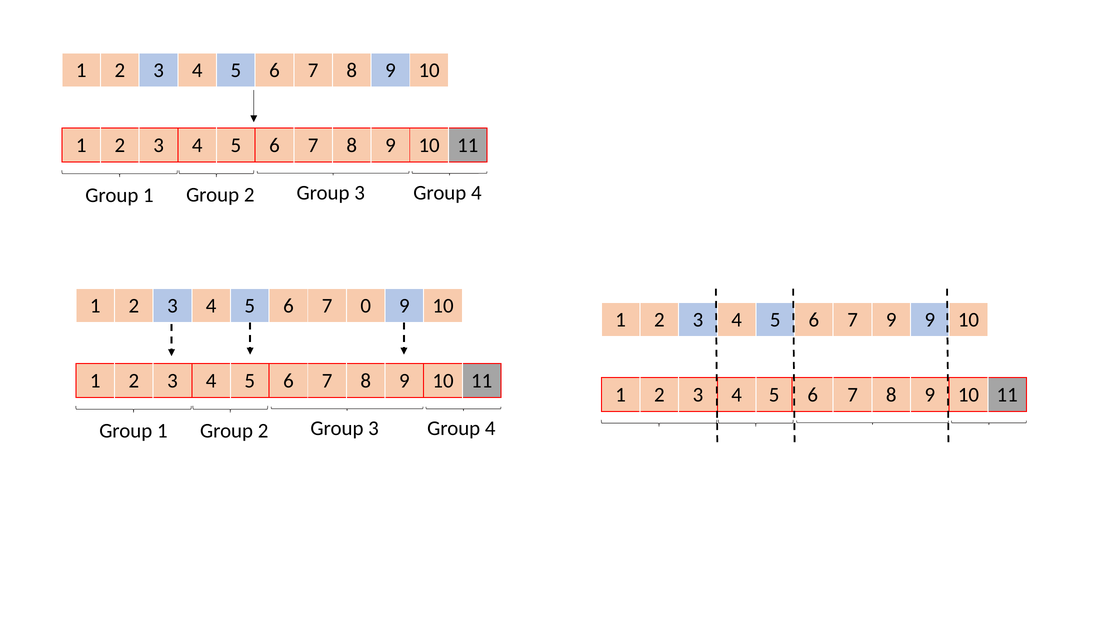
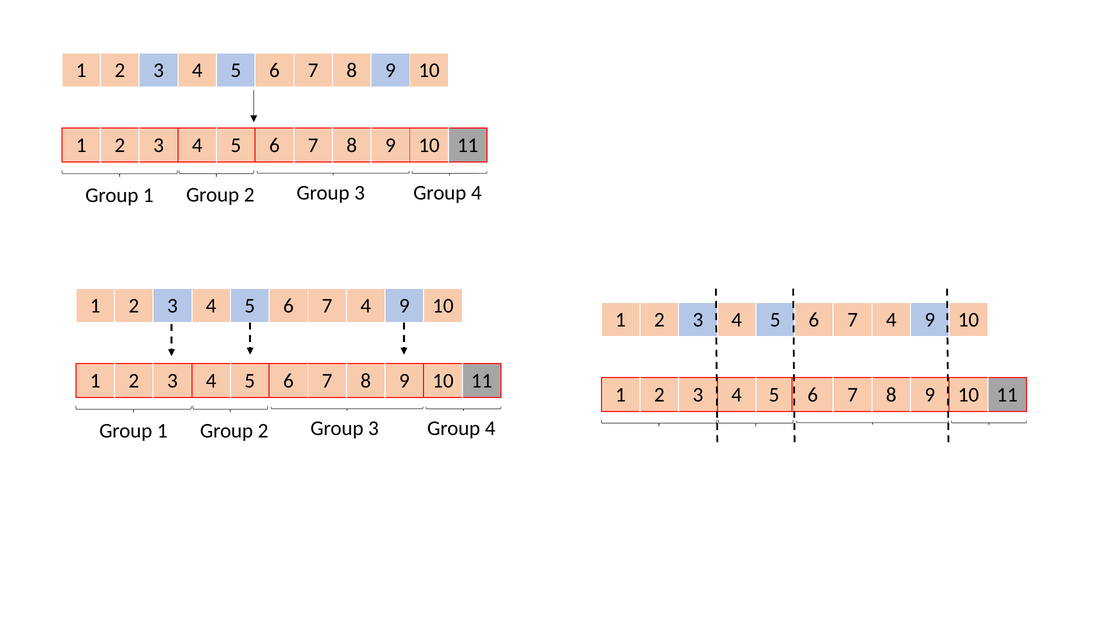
0: 0 -> 4 (366, 306)
9: 9 -> 4 (891, 320)
